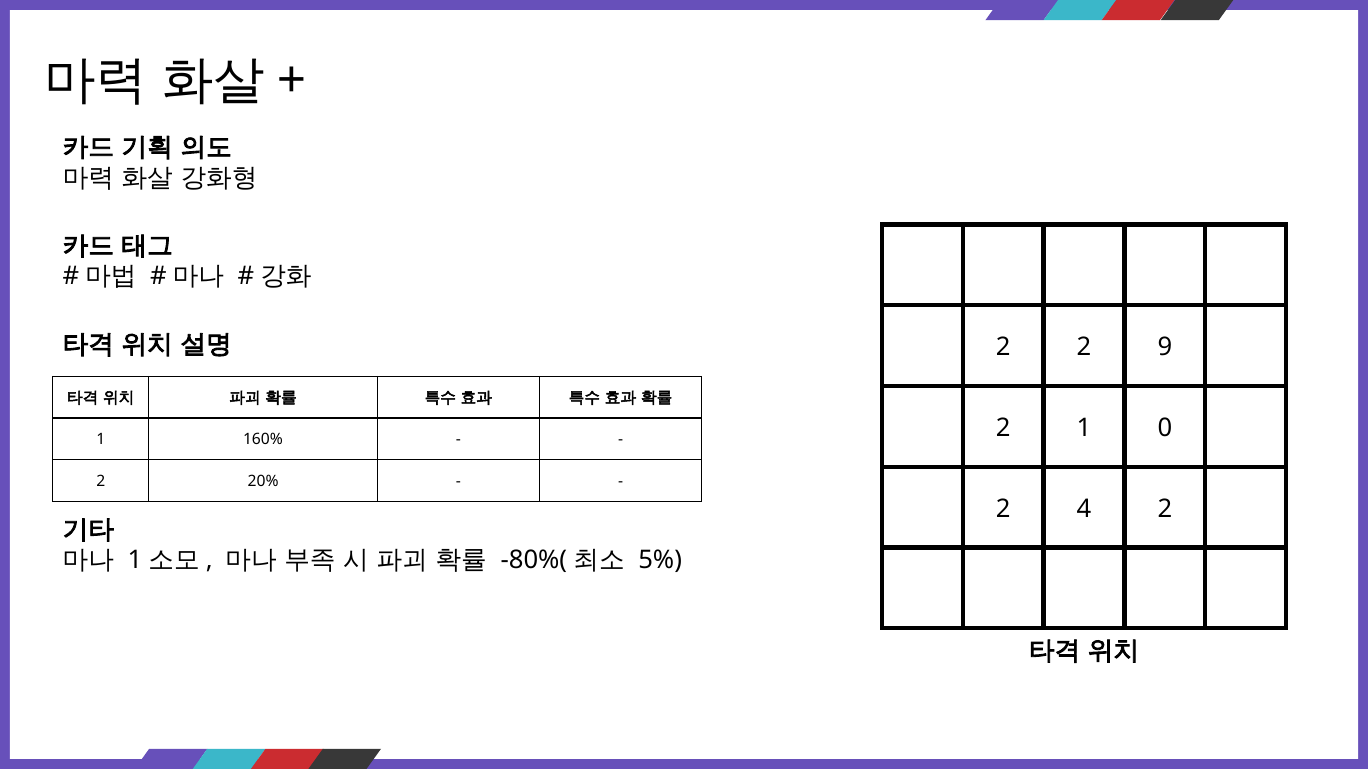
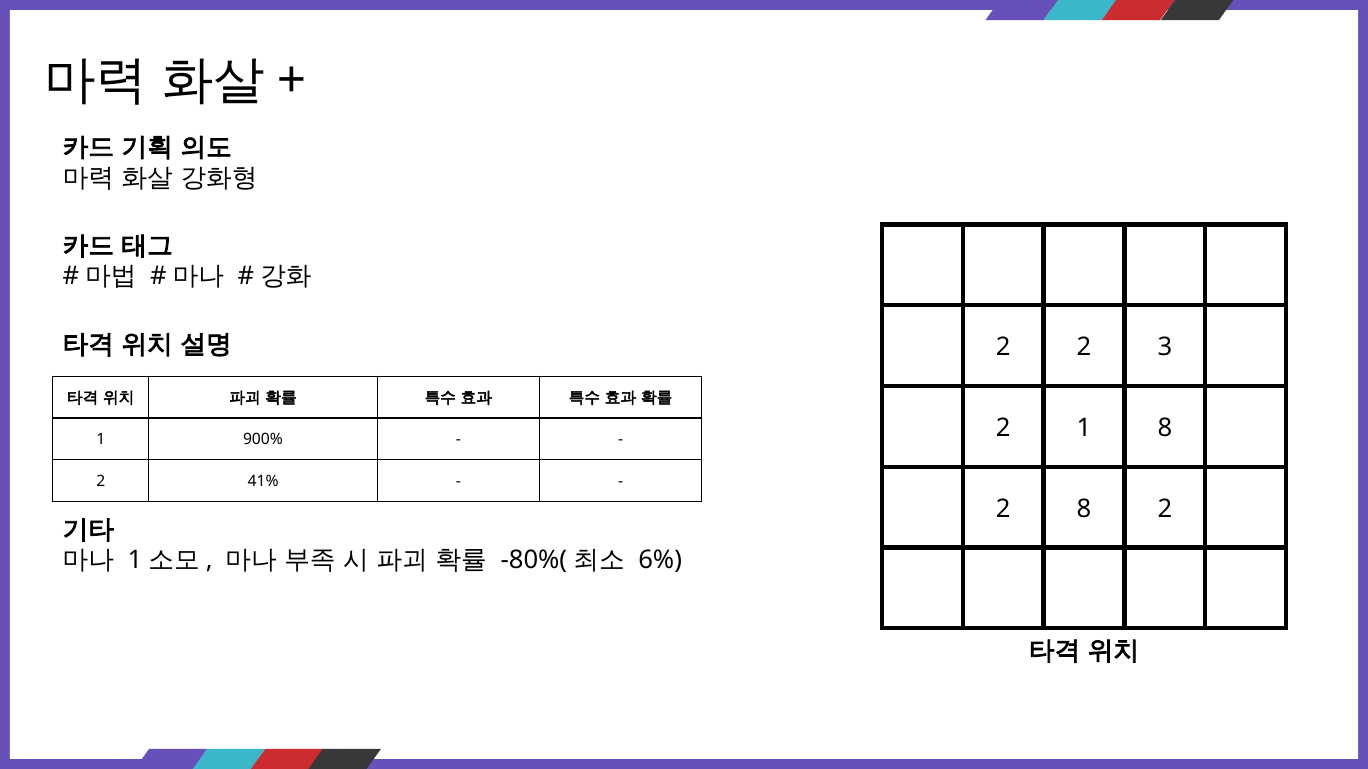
9: 9 -> 3 (1165, 348)
1 0: 0 -> 8 (1165, 428)
160%: 160% -> 900% (263, 440)
20%: 20% -> 41% (263, 482)
2 4: 4 -> 8 (1084, 509)
5%: 5% -> 6% (660, 560)
